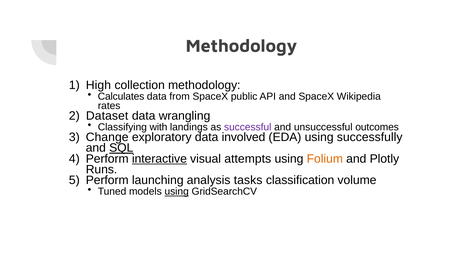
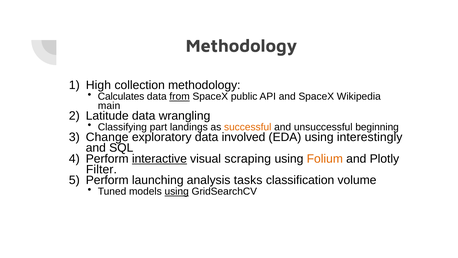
from underline: none -> present (180, 96)
rates: rates -> main (109, 106)
Dataset: Dataset -> Latitude (107, 116)
with: with -> part (158, 127)
successful colour: purple -> orange (248, 127)
outcomes: outcomes -> beginning (377, 127)
successfully: successfully -> interestingly (370, 137)
SQL underline: present -> none (121, 148)
attempts: attempts -> scraping (248, 159)
Runs: Runs -> Filter (101, 169)
